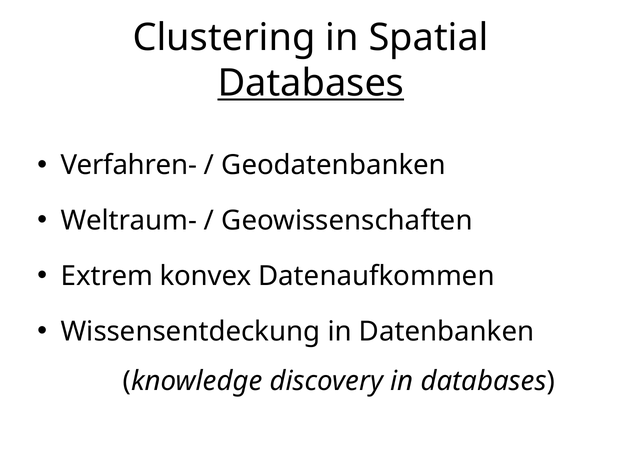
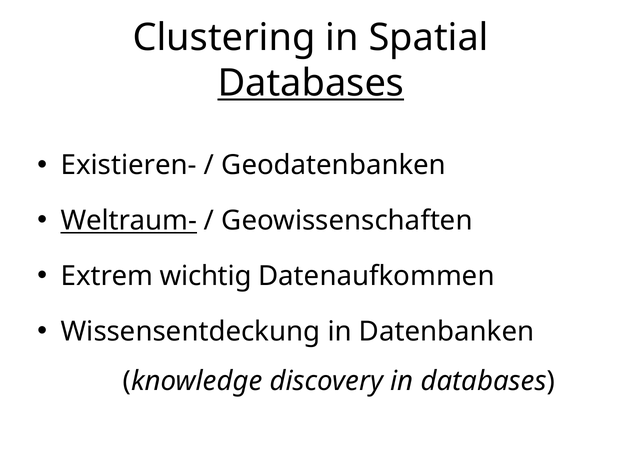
Verfahren-: Verfahren- -> Existieren- (129, 165)
Weltraum- underline: none -> present (129, 220)
konvex: konvex -> wichtig (206, 276)
